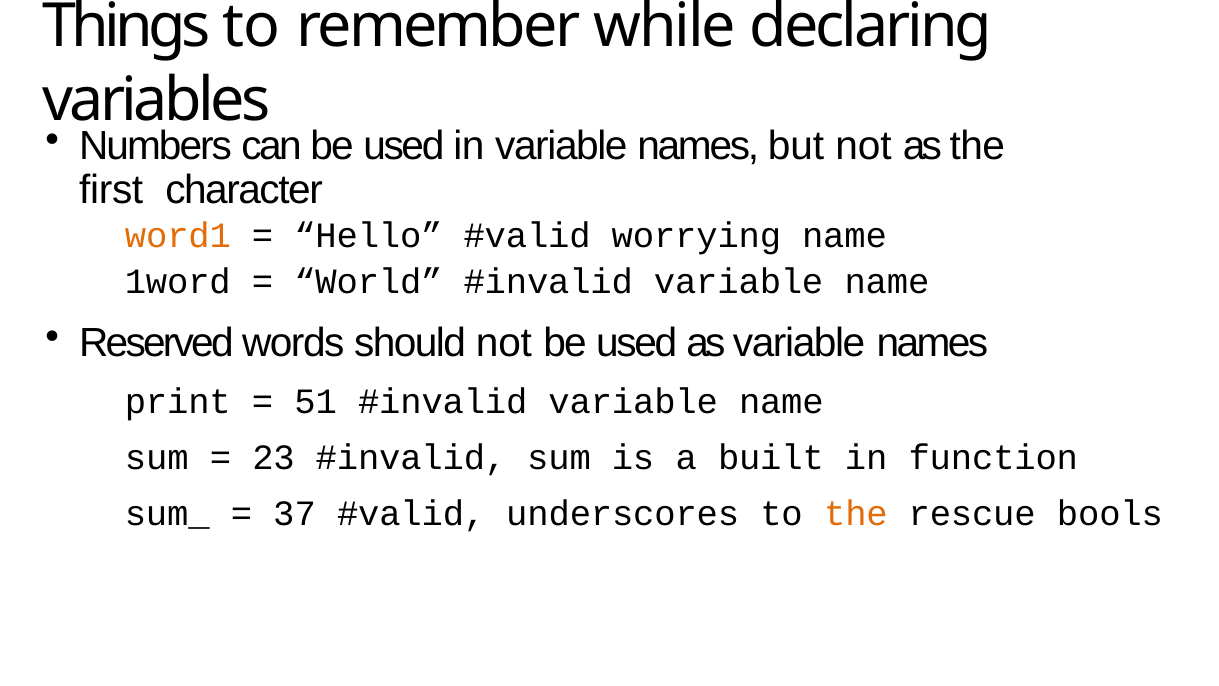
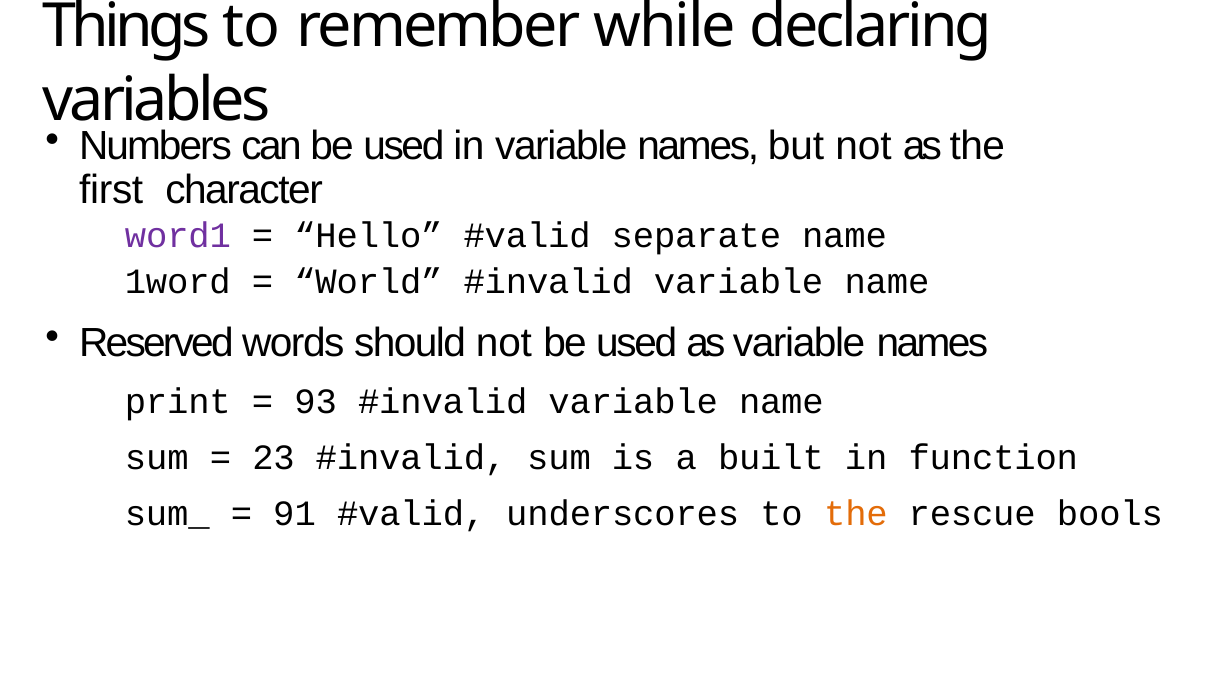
word1 colour: orange -> purple (178, 236)
worrying: worrying -> separate (696, 236)
51: 51 -> 93 (316, 402)
37: 37 -> 91 (295, 514)
